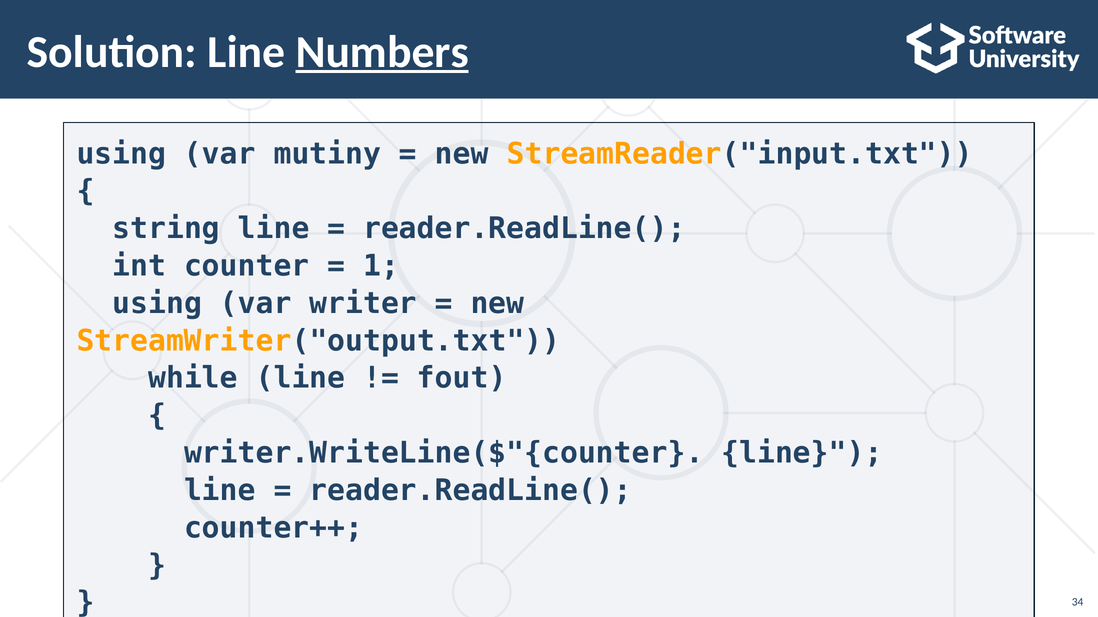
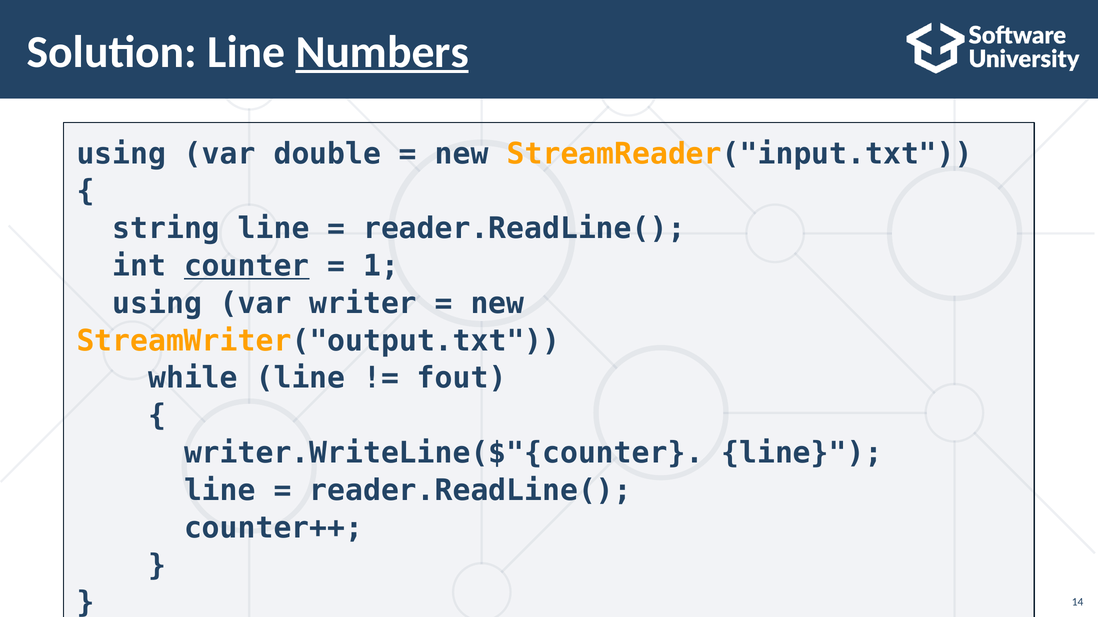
mutiny: mutiny -> double (327, 154)
counter underline: none -> present (247, 266)
34: 34 -> 14 (1078, 602)
